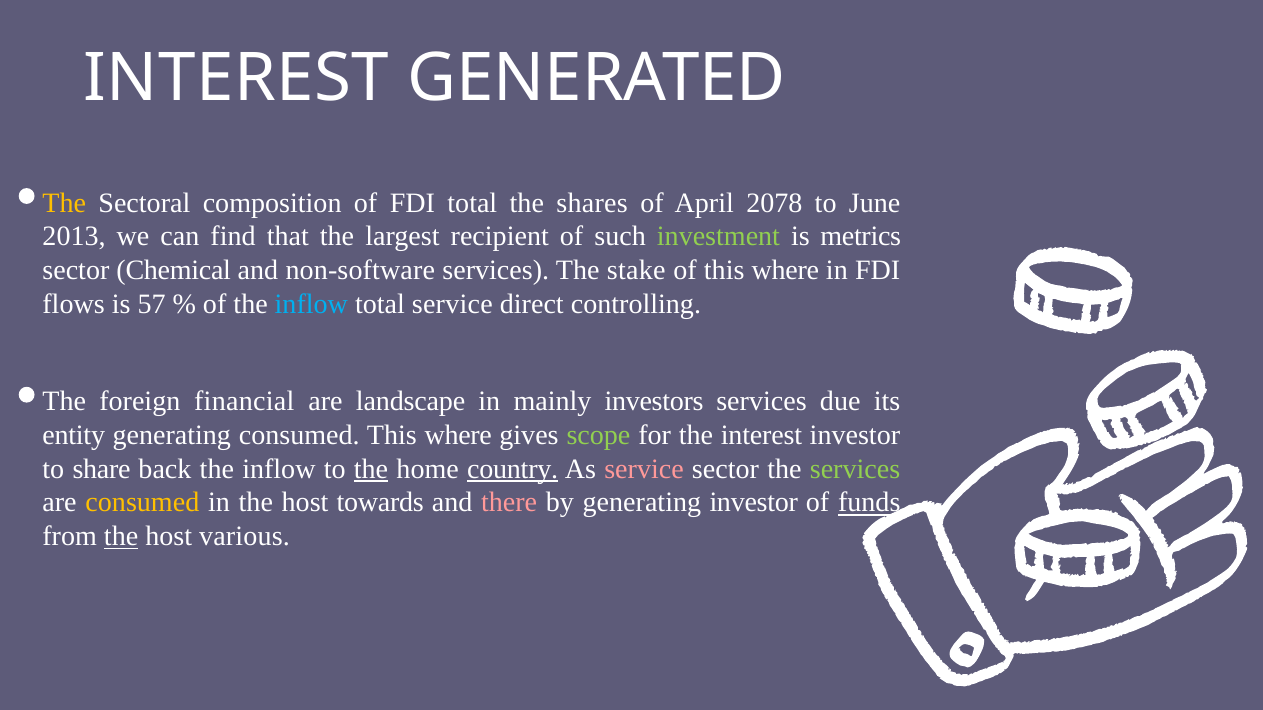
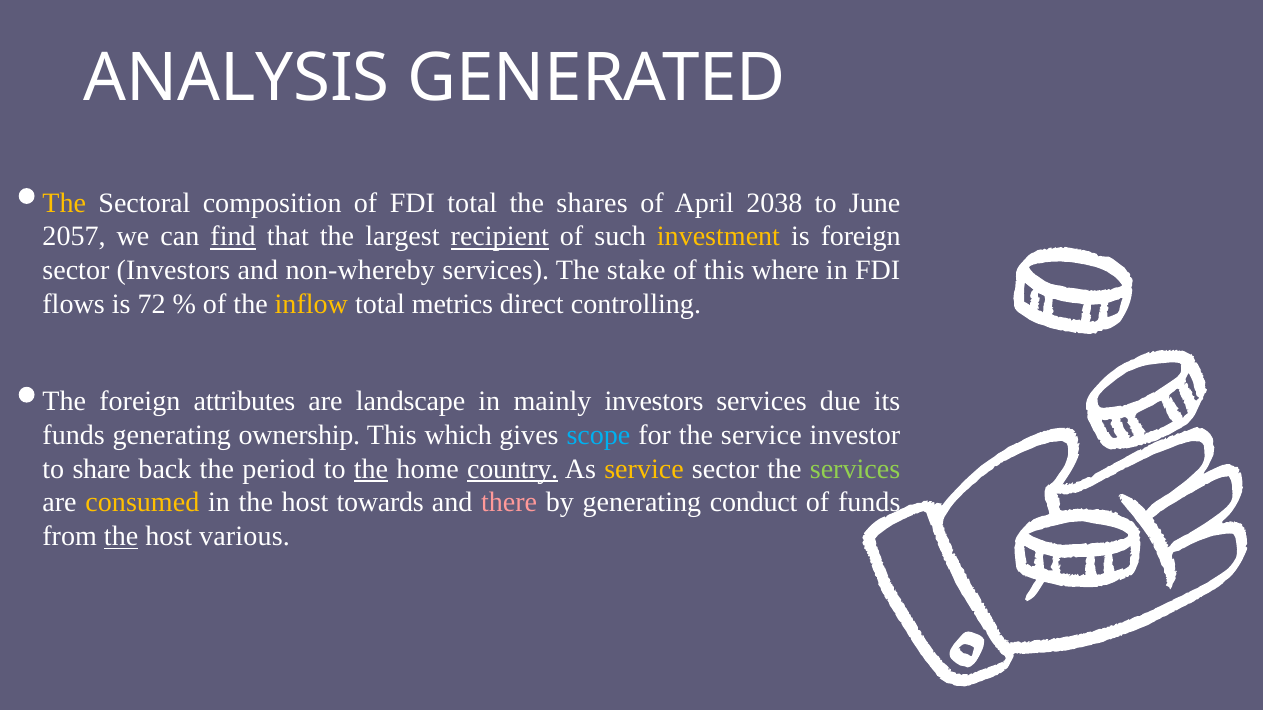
INTEREST: INTEREST -> ANALYSIS (237, 78)
2078: 2078 -> 2038 (774, 203)
2013: 2013 -> 2057 (74, 237)
find underline: none -> present (233, 237)
recipient underline: none -> present (500, 237)
investment colour: light green -> yellow (718, 237)
is metrics: metrics -> foreign (861, 237)
sector Chemical: Chemical -> Investors (173, 270)
non-software: non-software -> non-whereby (360, 270)
57: 57 -> 72 (152, 304)
inflow colour: light blue -> yellow (311, 304)
total service: service -> metrics (453, 304)
financial: financial -> attributes (244, 402)
entity: entity -> funds (74, 436)
generating consumed: consumed -> ownership (299, 436)
where: where -> which (458, 436)
scope colour: light green -> light blue (598, 436)
the interest: interest -> service (761, 436)
back the inflow: inflow -> period (279, 469)
service colour: pink -> yellow (644, 469)
generating investor: investor -> conduct (754, 503)
funds underline: present -> none (869, 503)
